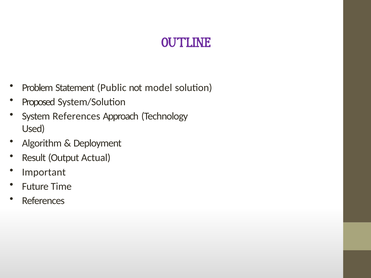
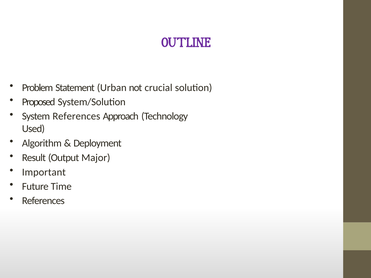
Public: Public -> Urban (112, 88)
model: model -> crucial (158, 88)
Actual: Actual -> Major (96, 158)
